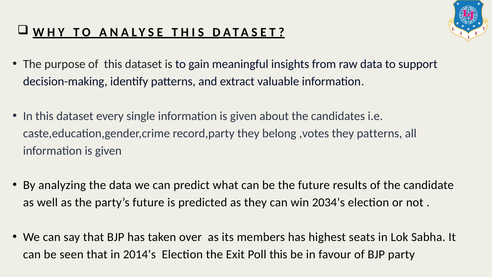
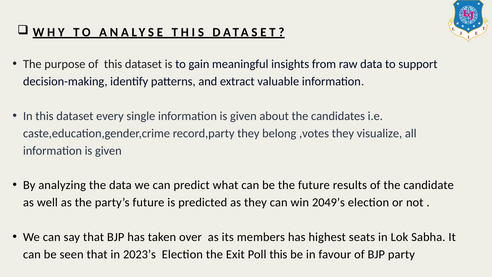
they patterns: patterns -> visualize (379, 133)
2034’s: 2034’s -> 2049’s (328, 202)
2014’s: 2014’s -> 2023’s (139, 254)
